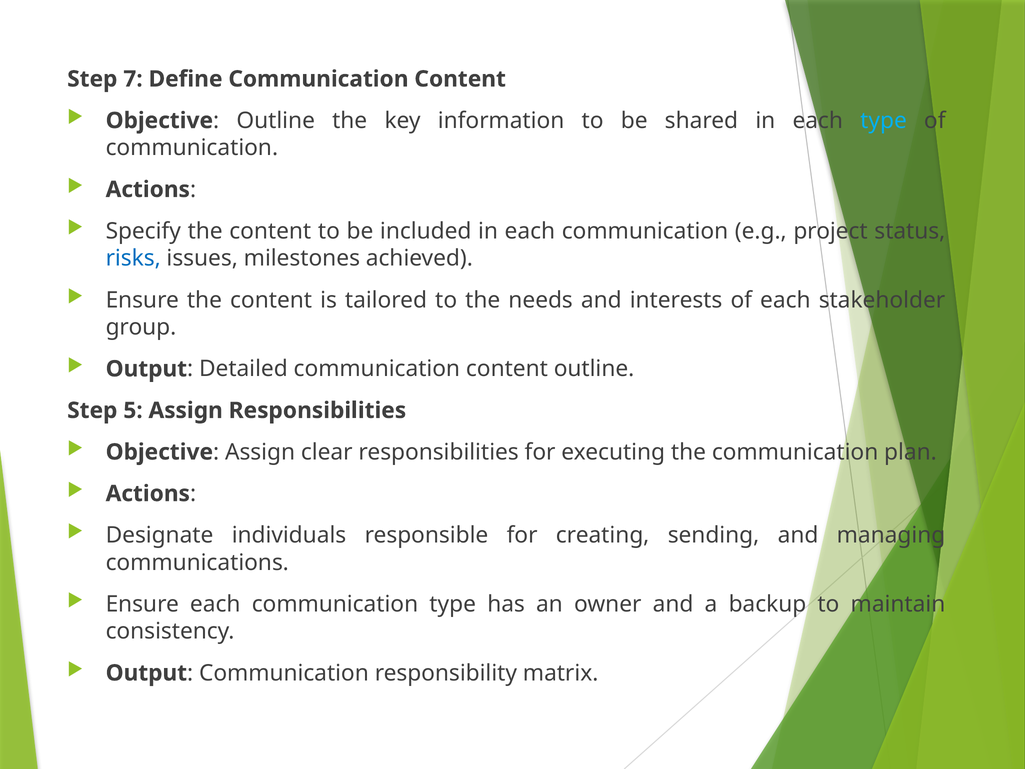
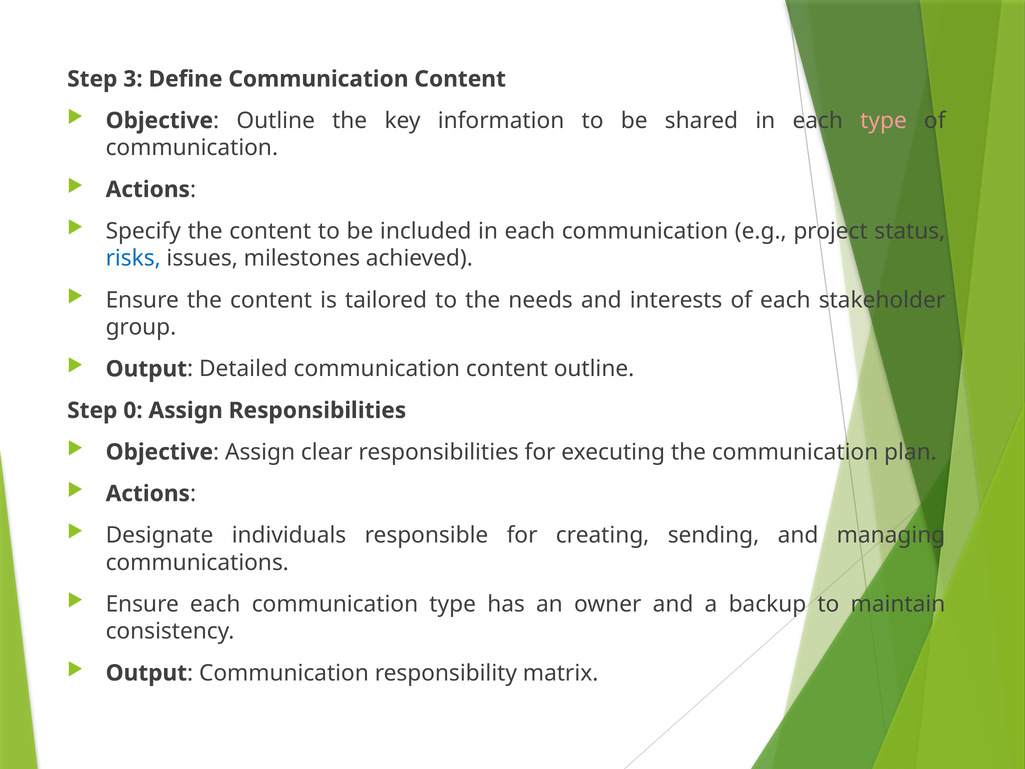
7: 7 -> 3 (133, 79)
type colour: light blue -> pink (884, 121)
5: 5 -> 0 (133, 410)
